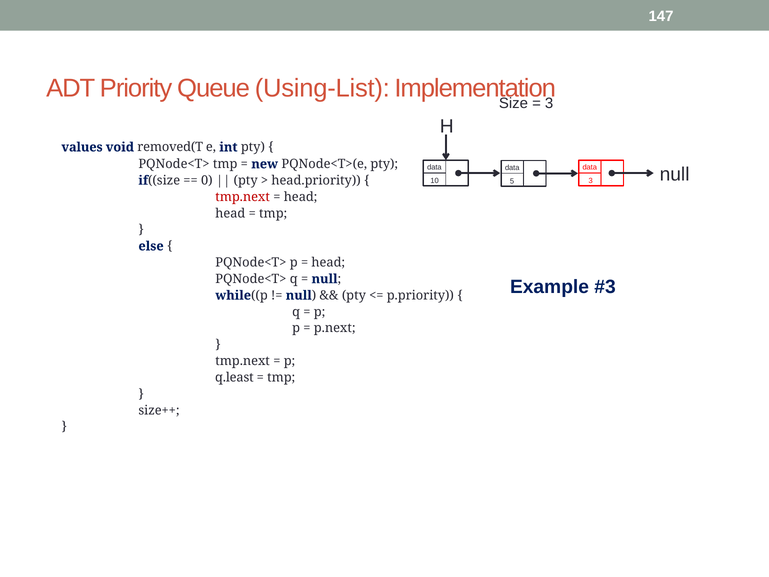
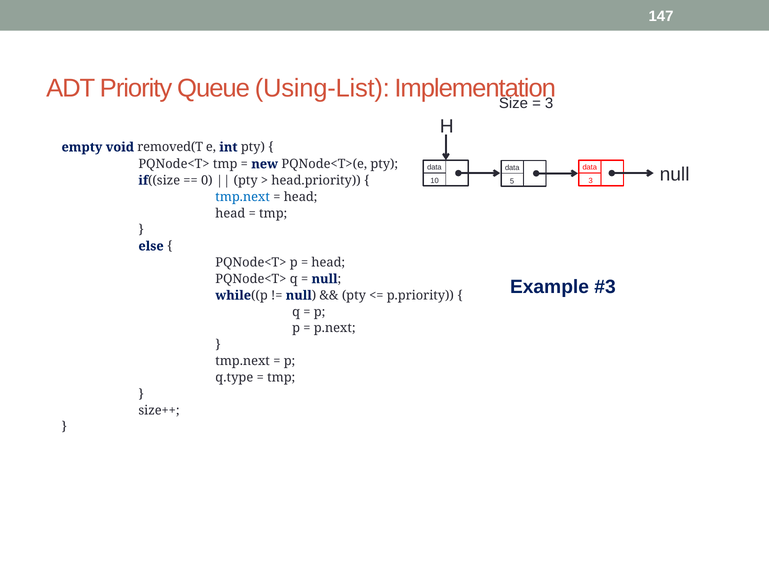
values: values -> empty (82, 147)
tmp.next colour: red -> blue (243, 197)
q.least: q.least -> q.type (234, 377)
